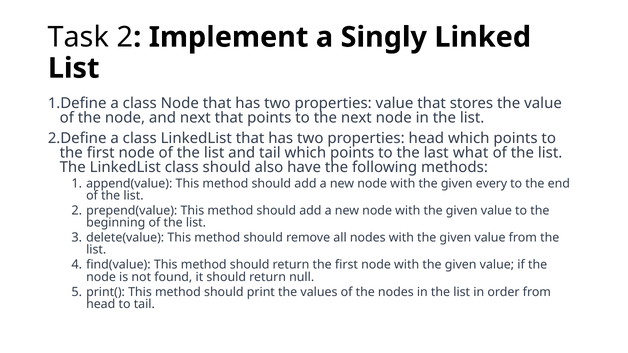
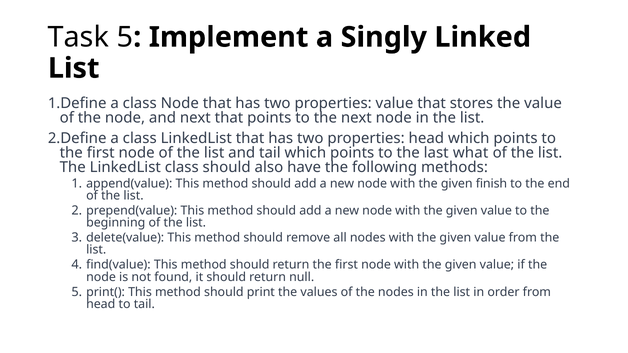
Task 2: 2 -> 5 (125, 37)
every: every -> finish (491, 184)
